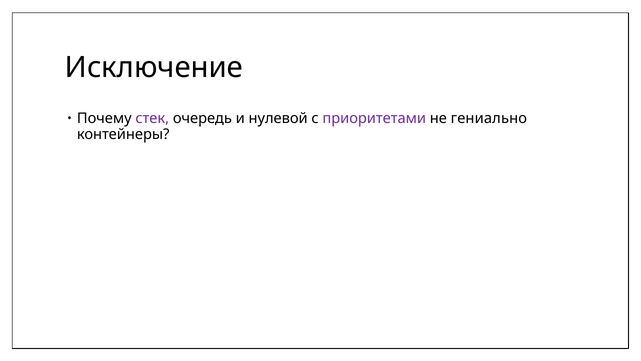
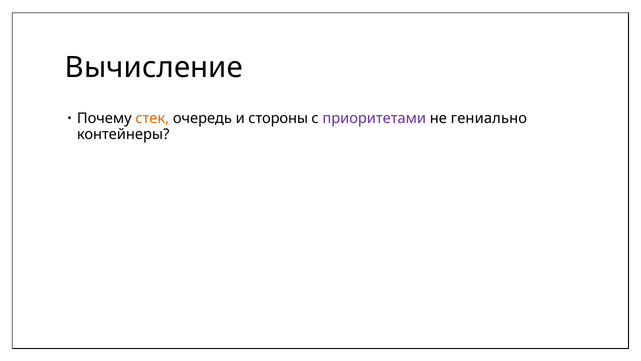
Исключение: Исключение -> Вычисление (154, 68)
стек colour: purple -> orange (152, 118)
нулевой: нулевой -> стороны (278, 118)
